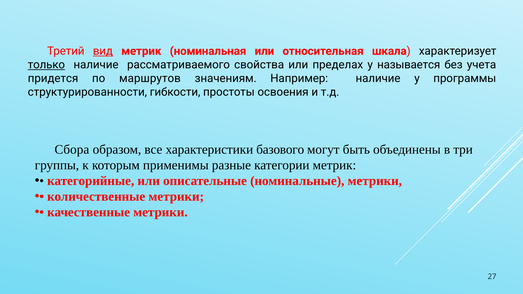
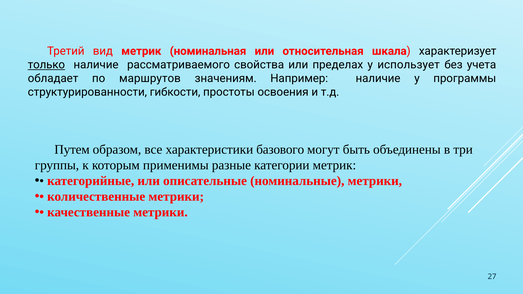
вид underline: present -> none (103, 51)
называется: называется -> использует (409, 65)
придется: придется -> обладает (53, 79)
Сбора: Сбора -> Путем (72, 150)
